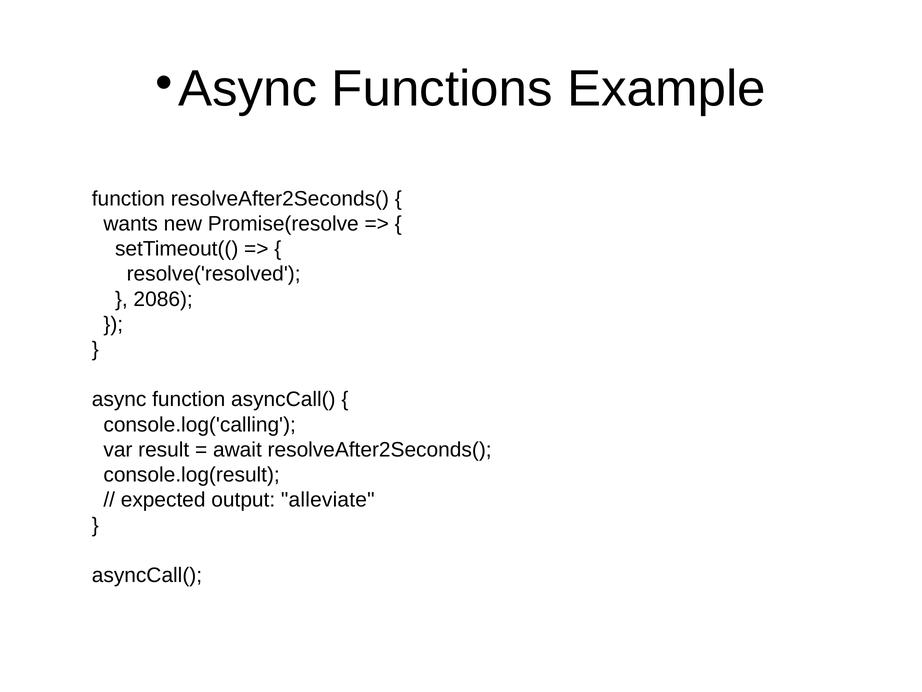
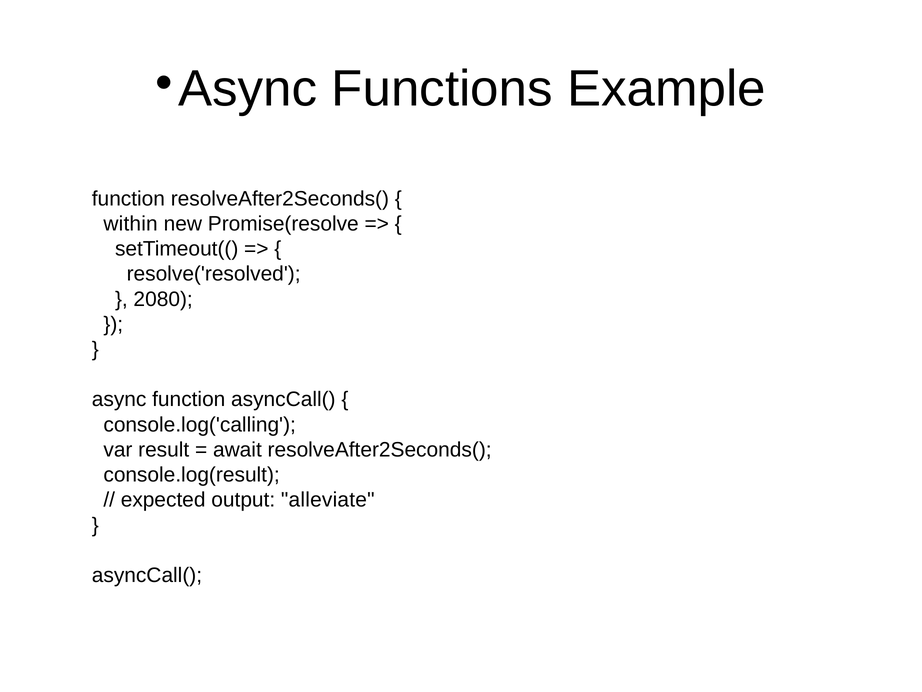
wants: wants -> within (131, 224)
2086: 2086 -> 2080 (163, 299)
